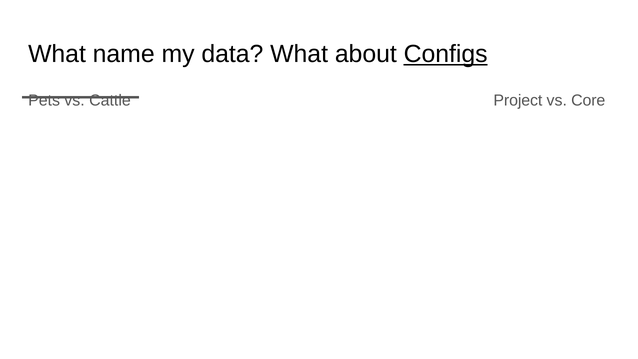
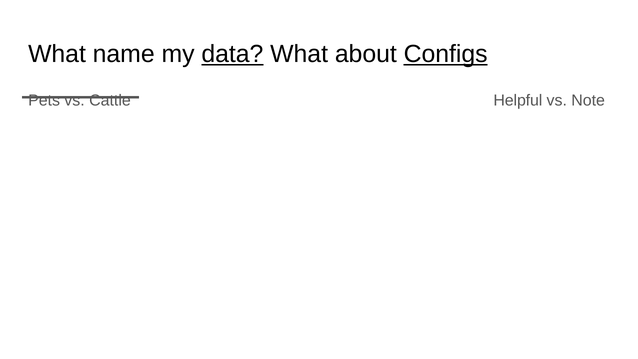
data underline: none -> present (232, 54)
Project: Project -> Helpful (518, 100)
Core: Core -> Note (588, 100)
